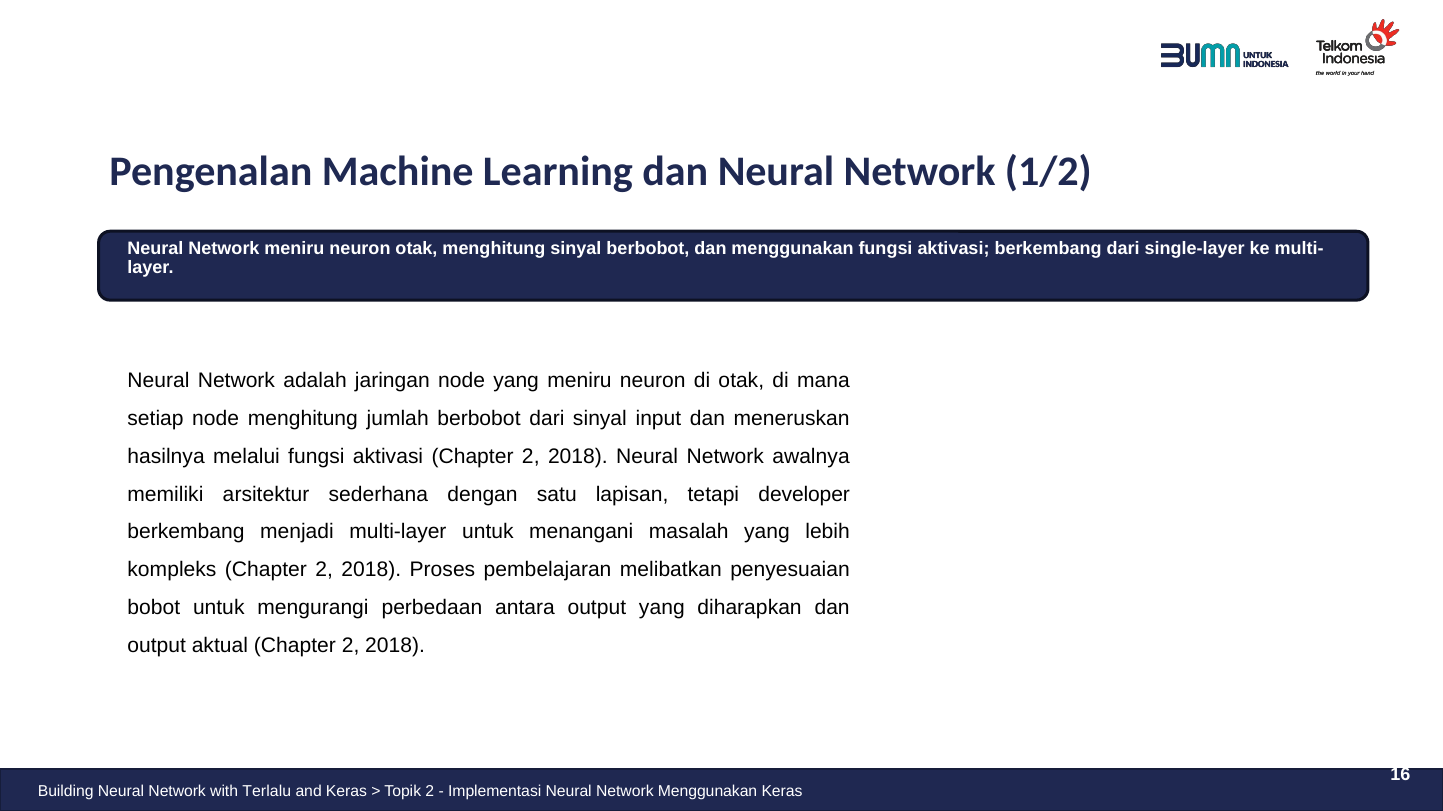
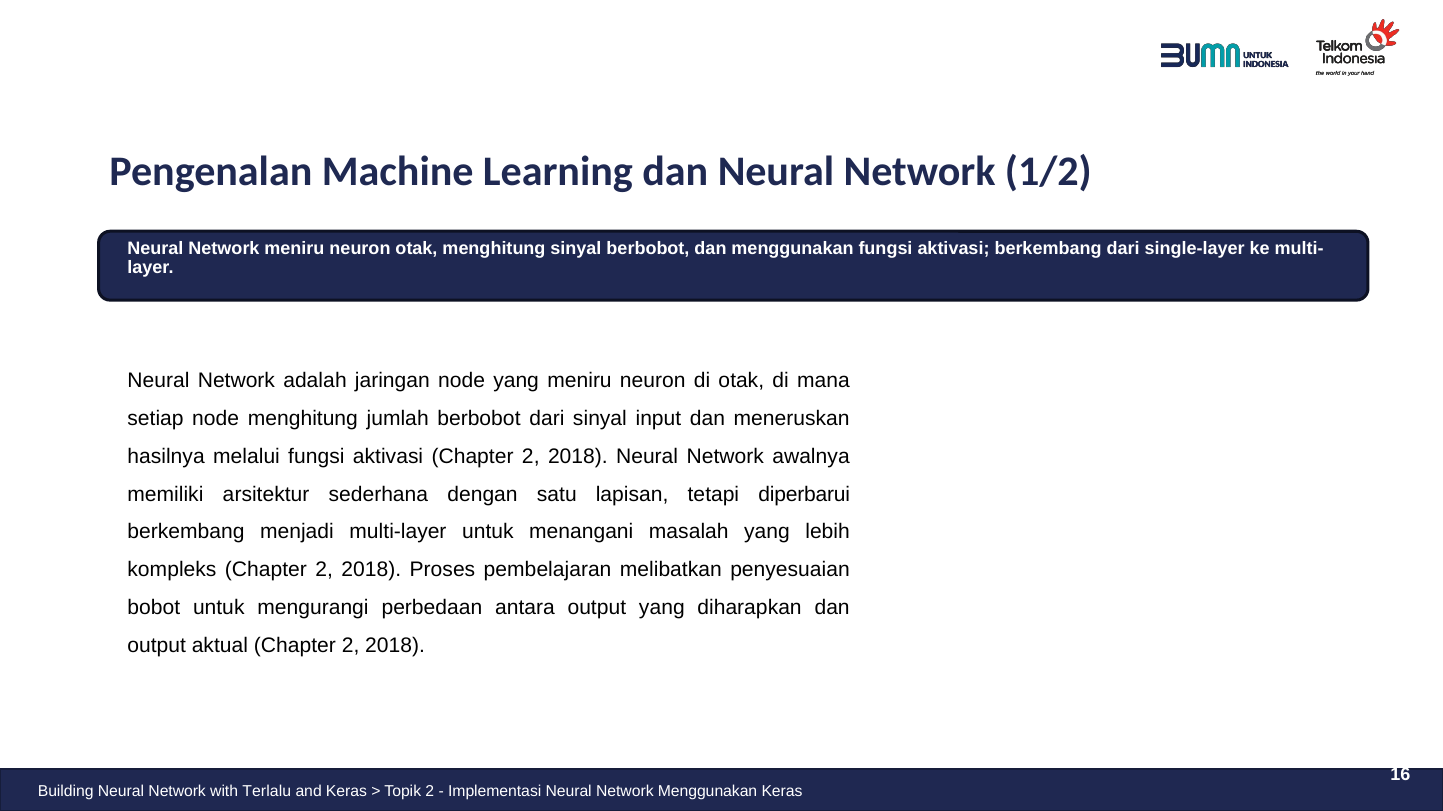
developer: developer -> diperbarui (804, 495)
